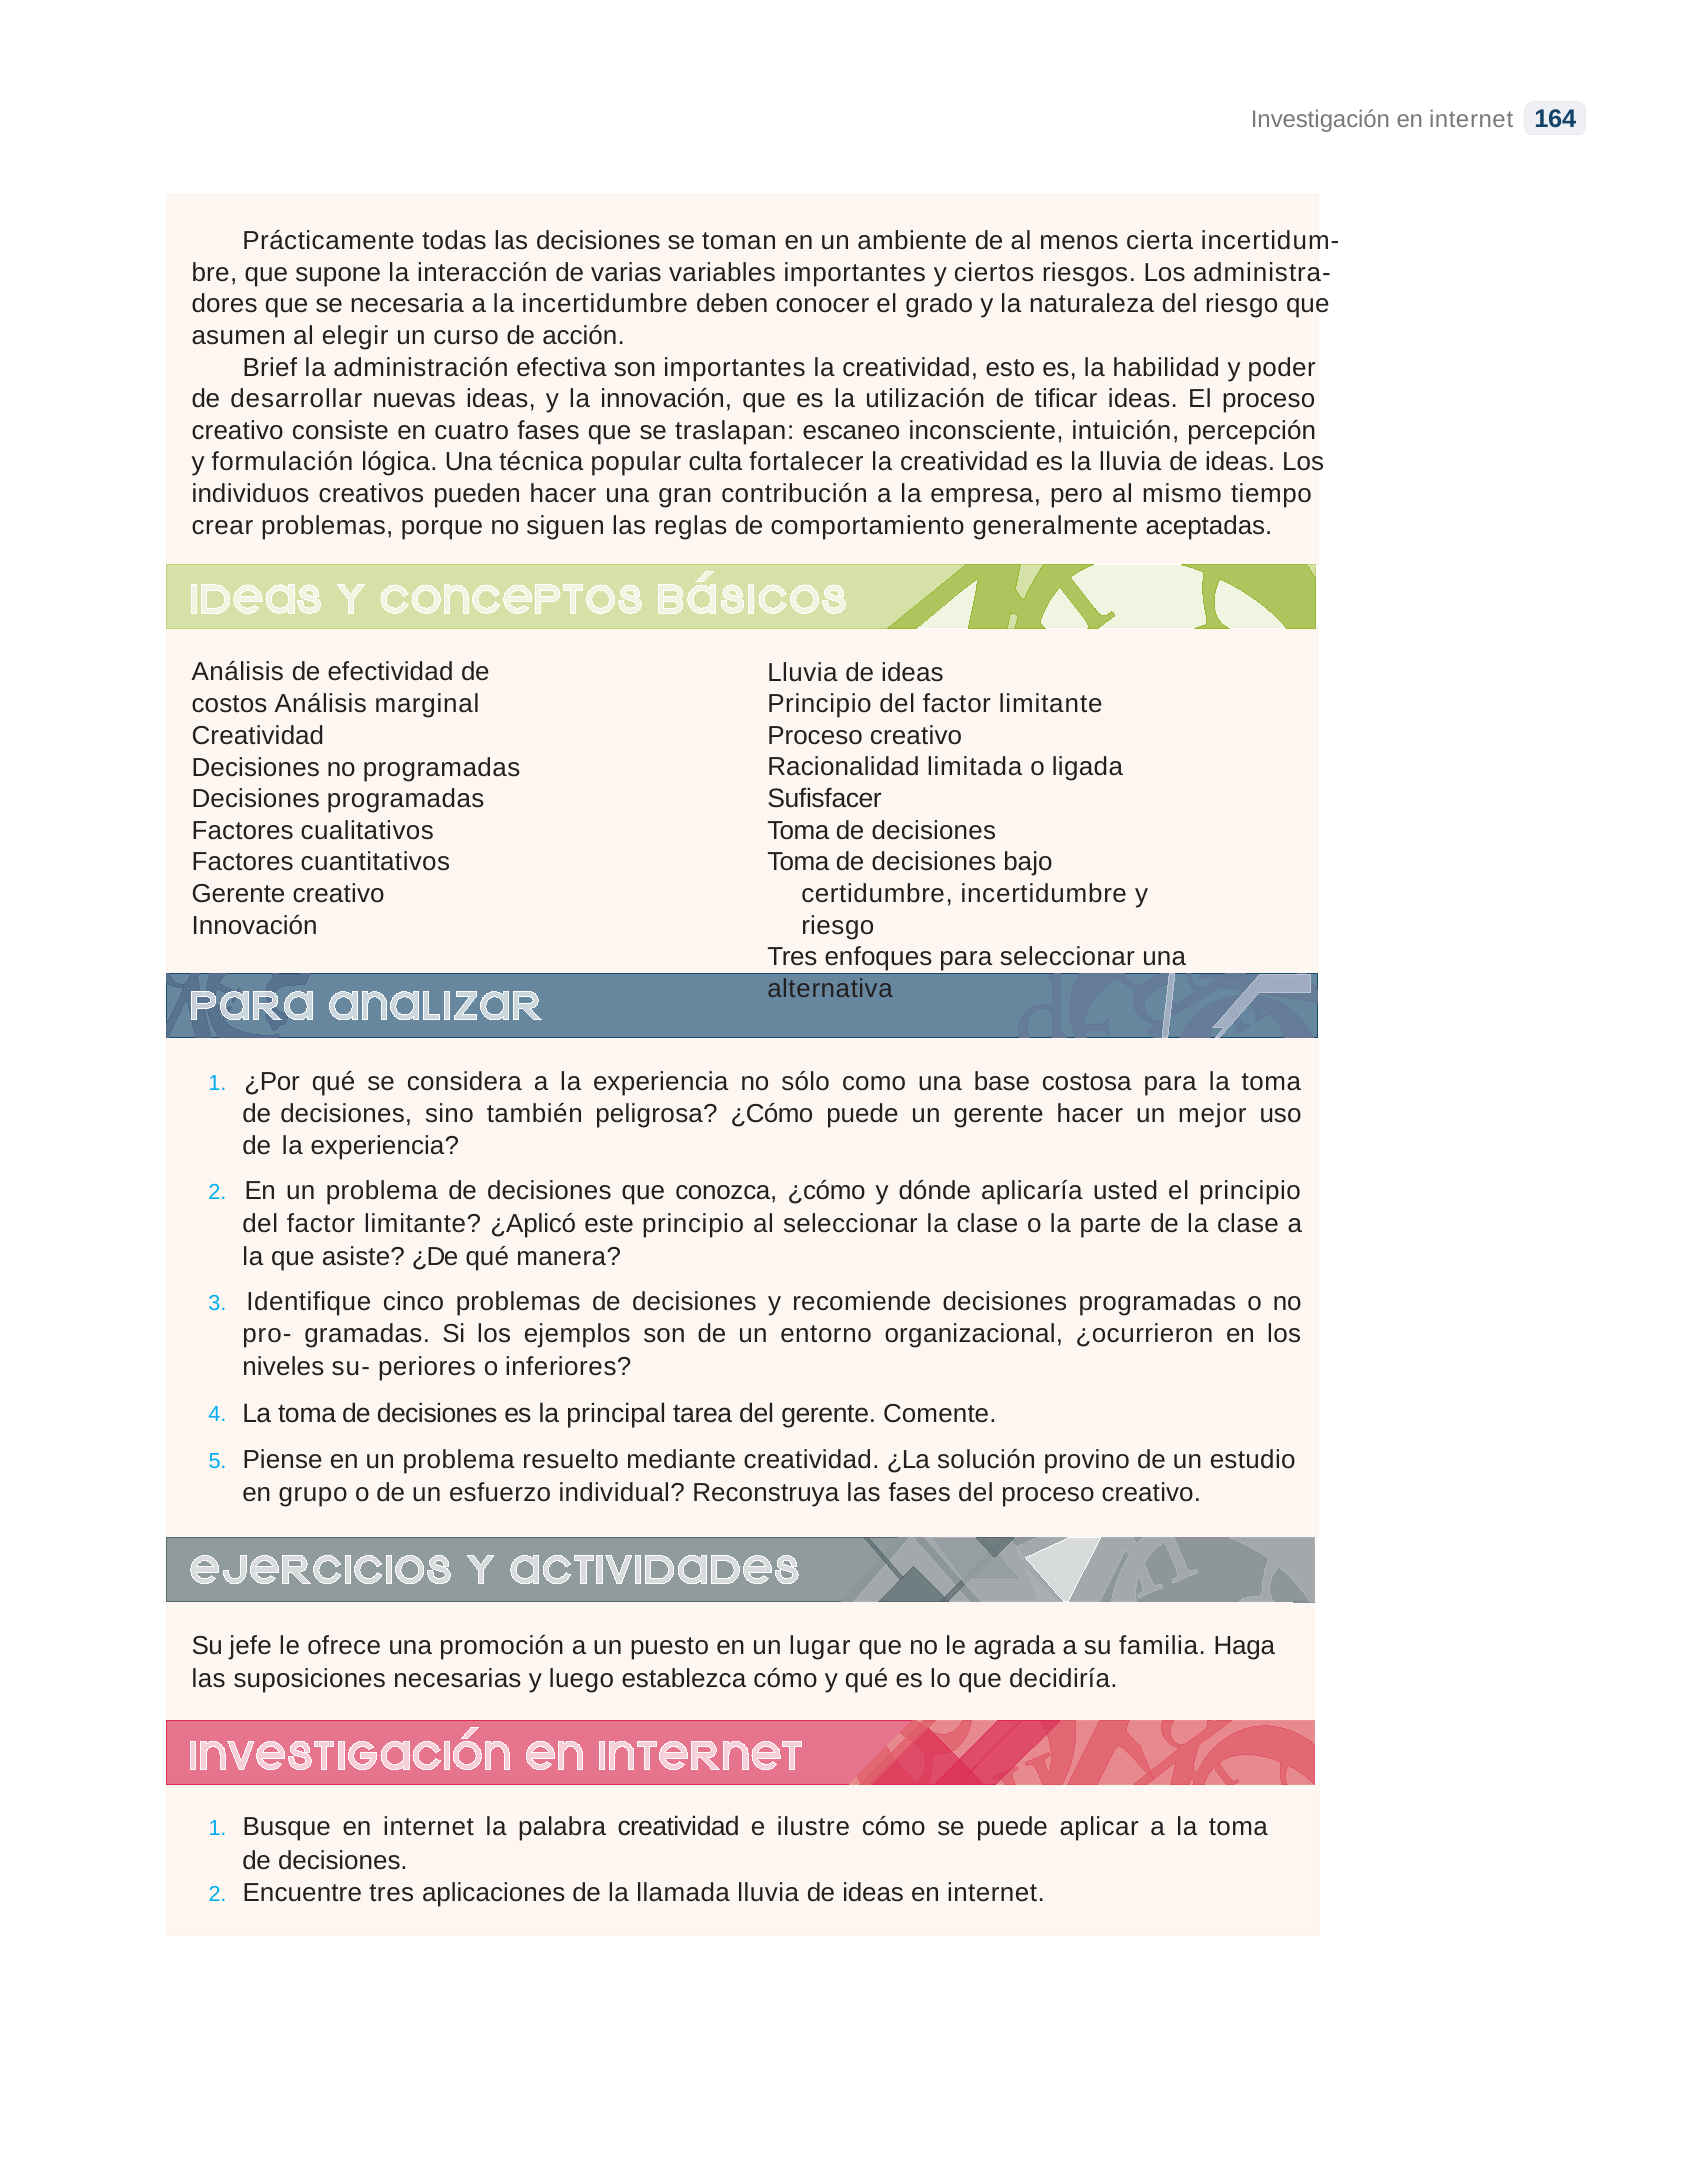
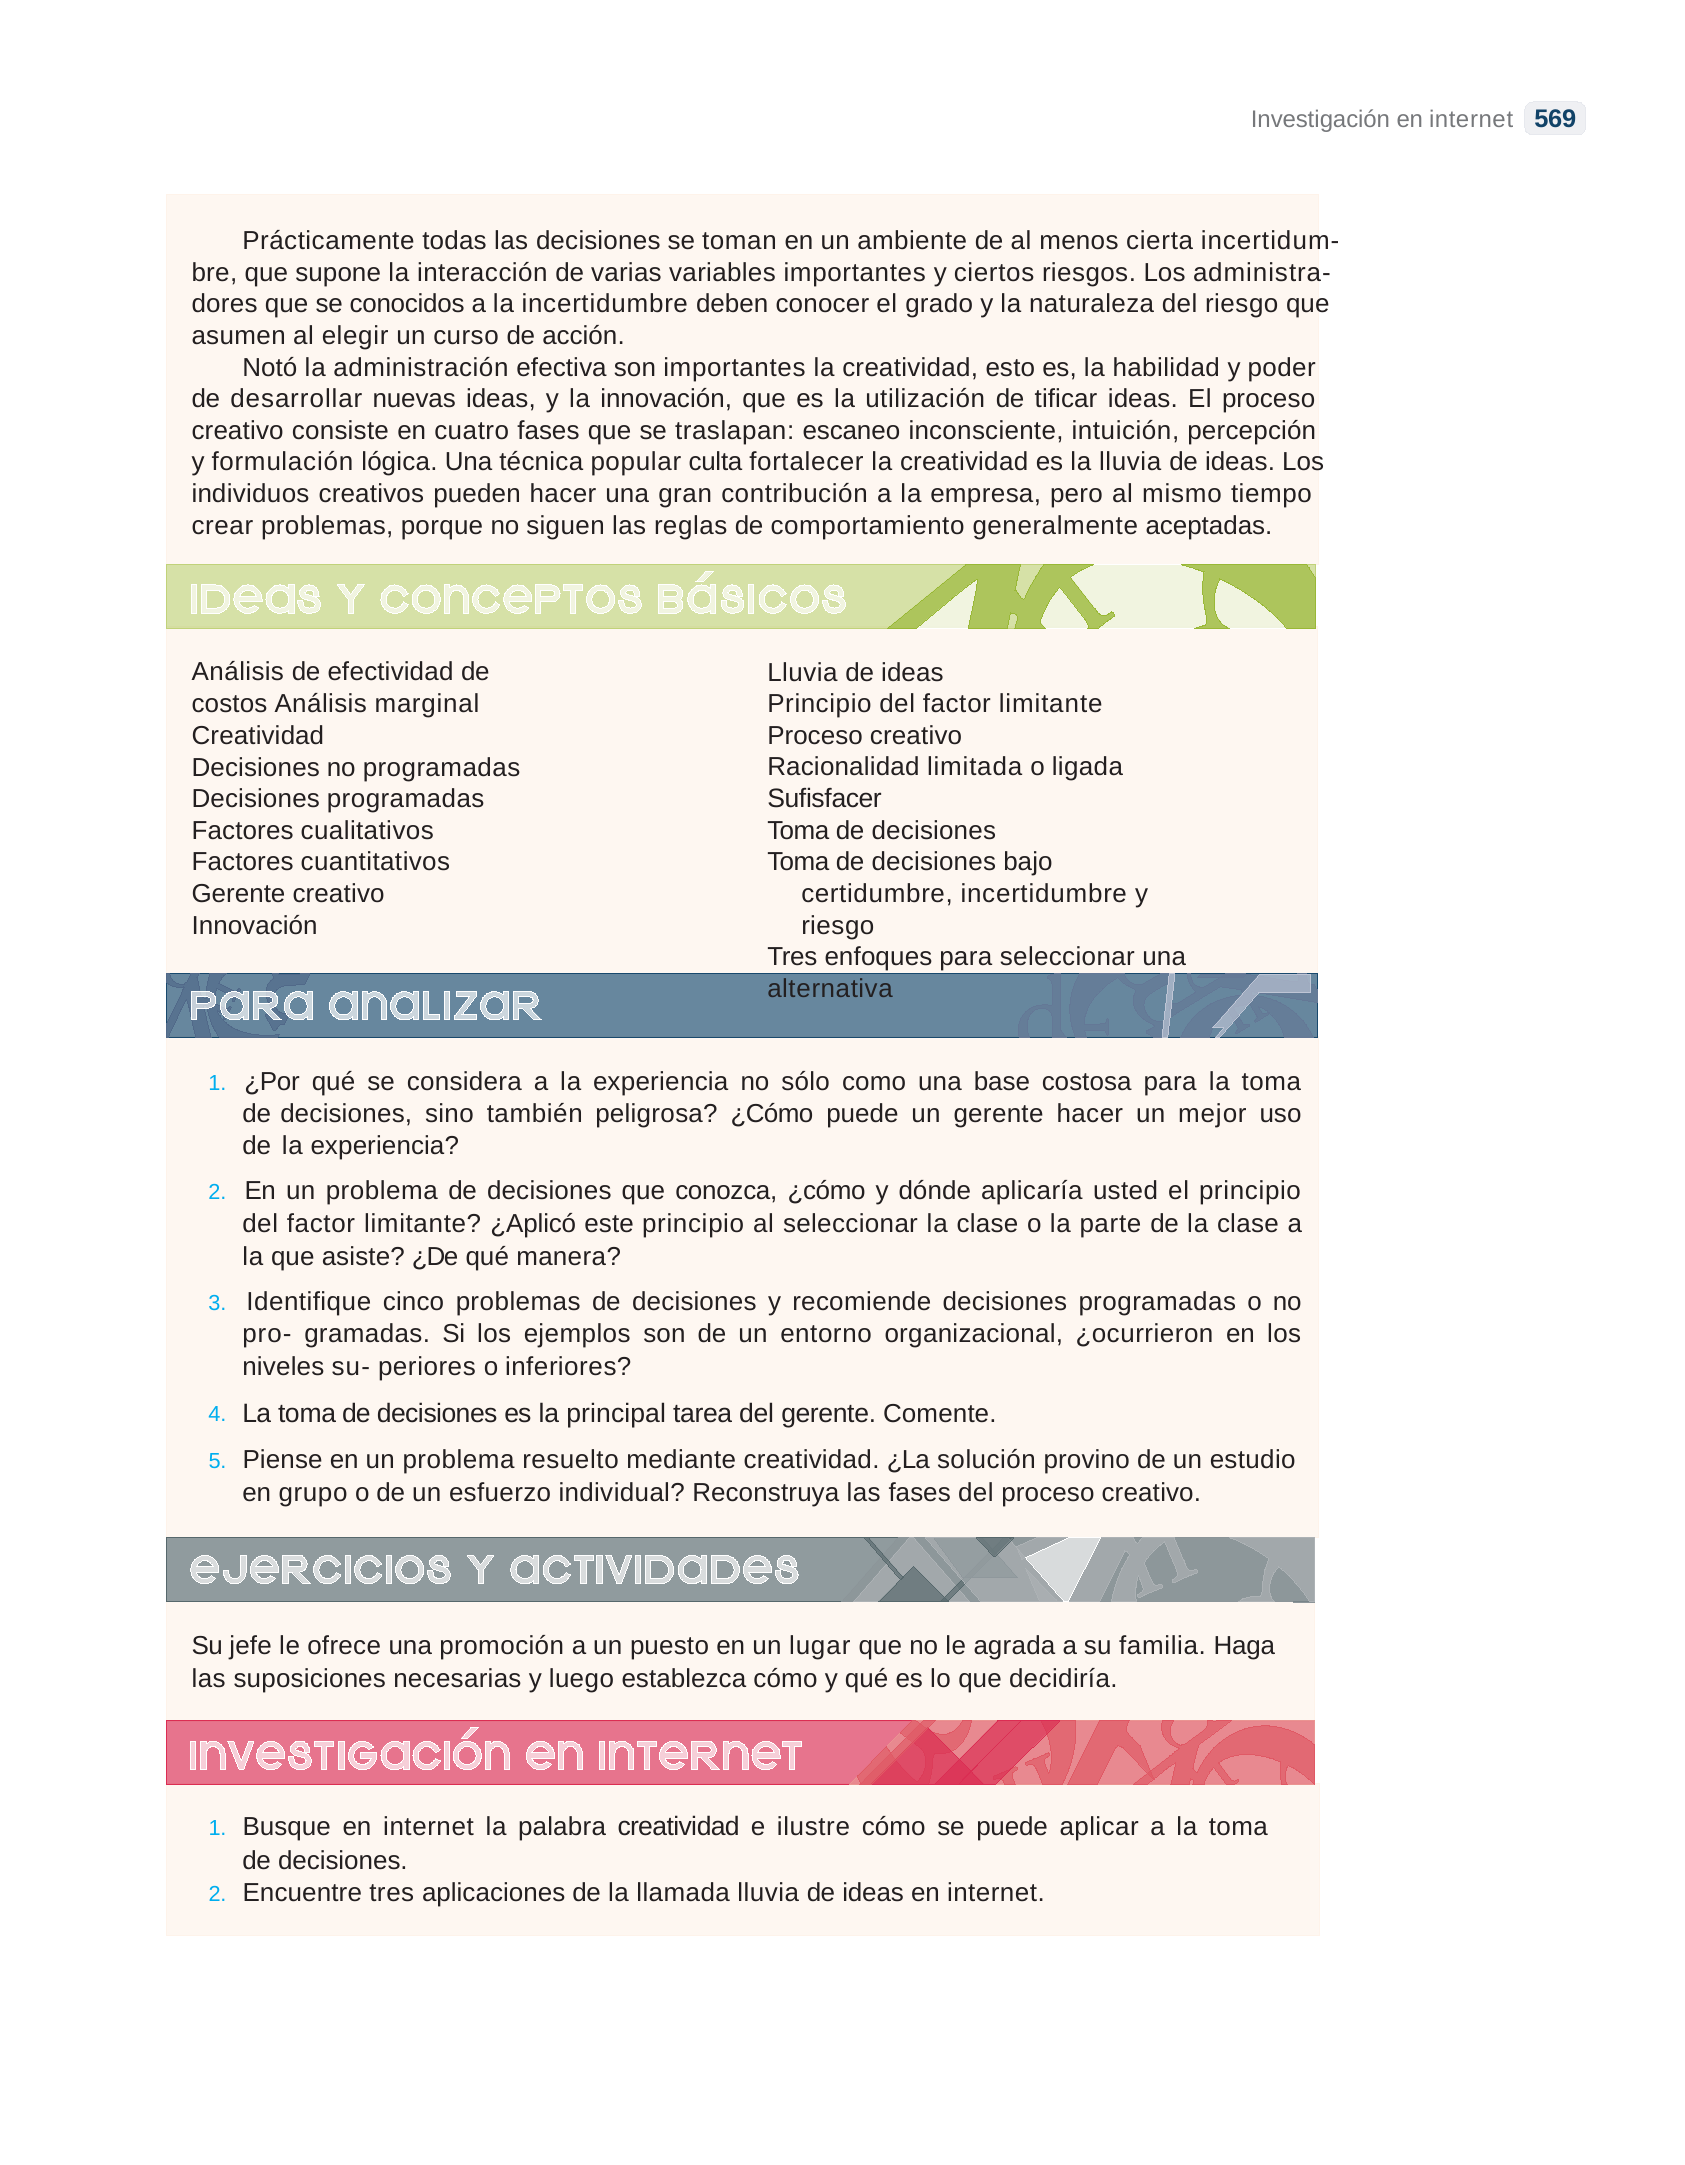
164: 164 -> 569 (1555, 119)
necesaria: necesaria -> conocidos (407, 304)
Brief: Brief -> Notó (270, 368)
